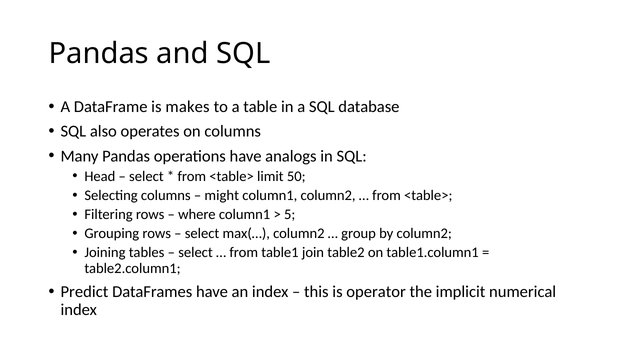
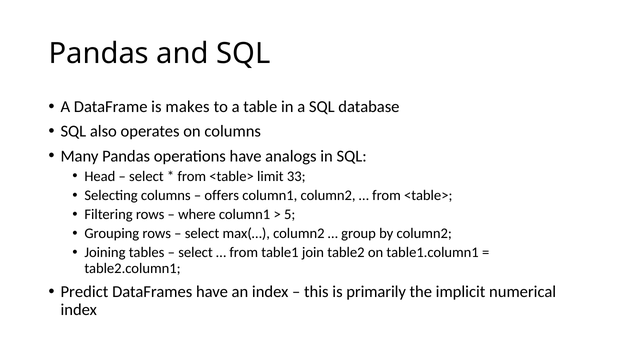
50: 50 -> 33 (296, 176)
might: might -> offers (222, 195)
operator: operator -> primarily (376, 291)
